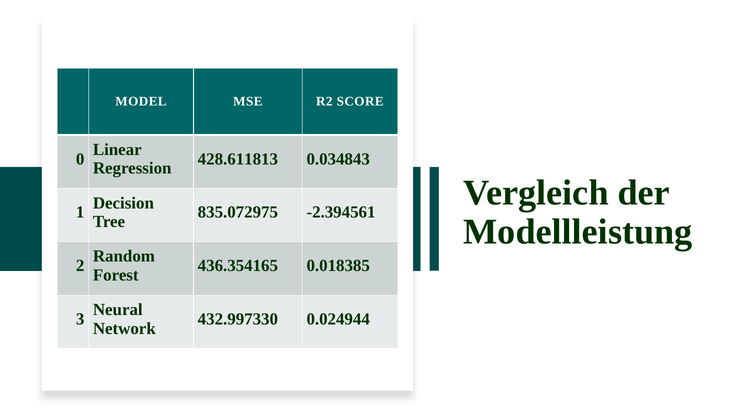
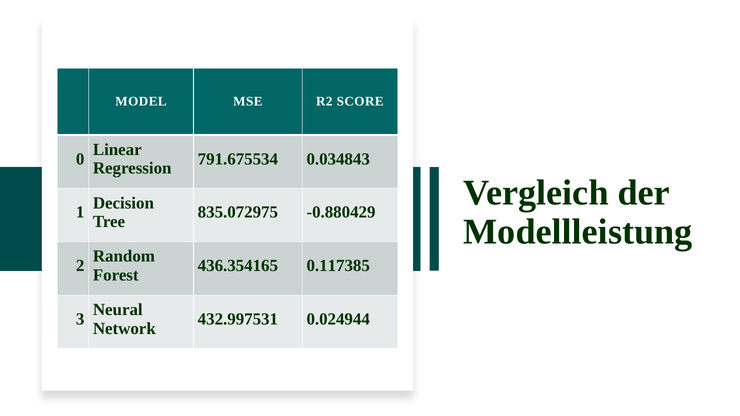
428.611813: 428.611813 -> 791.675534 (238, 159)
-2.394561: -2.394561 -> -0.880429 (341, 212)
0.018385: 0.018385 -> 0.117385 (338, 266)
432.997330: 432.997330 -> 432.997531 (238, 319)
